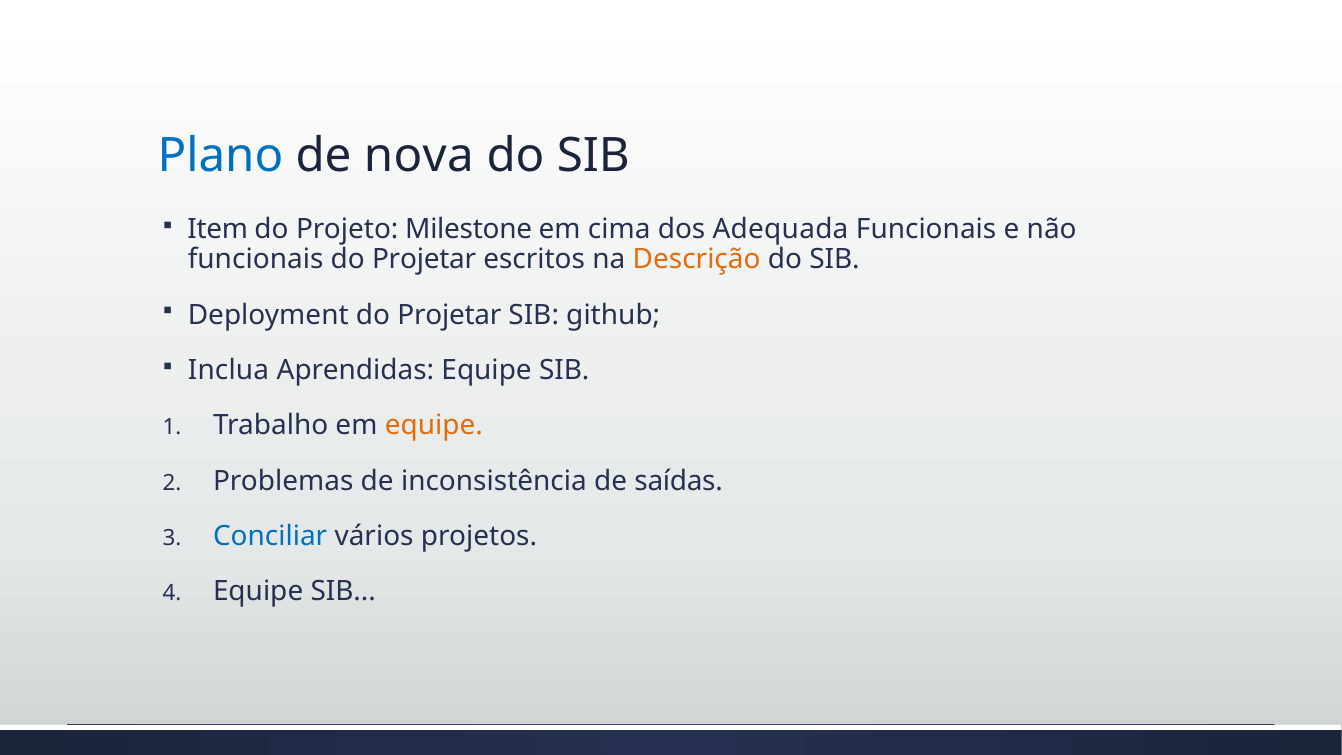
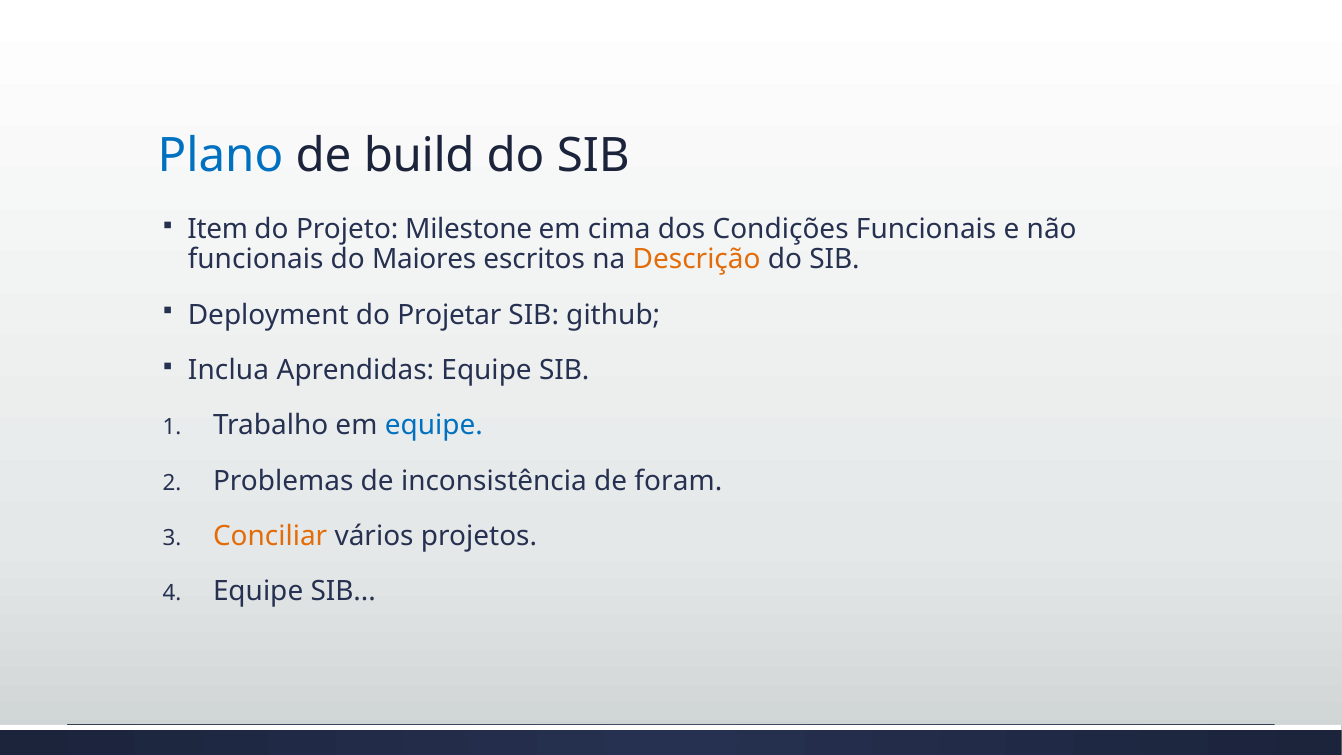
nova: nova -> build (419, 156)
Adequada: Adequada -> Condições (781, 229)
funcionais do Projetar: Projetar -> Maiores (424, 260)
equipe colour: orange -> blue (434, 426)
saídas: saídas -> foram (678, 481)
Conciliar colour: blue -> orange (270, 536)
